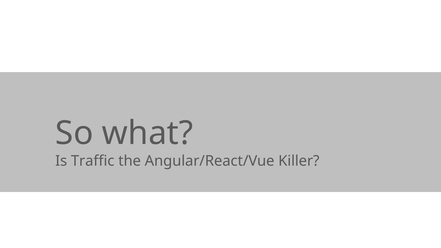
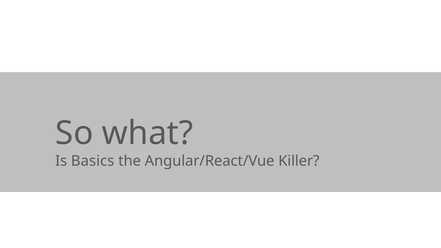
Traffic: Traffic -> Basics (93, 161)
